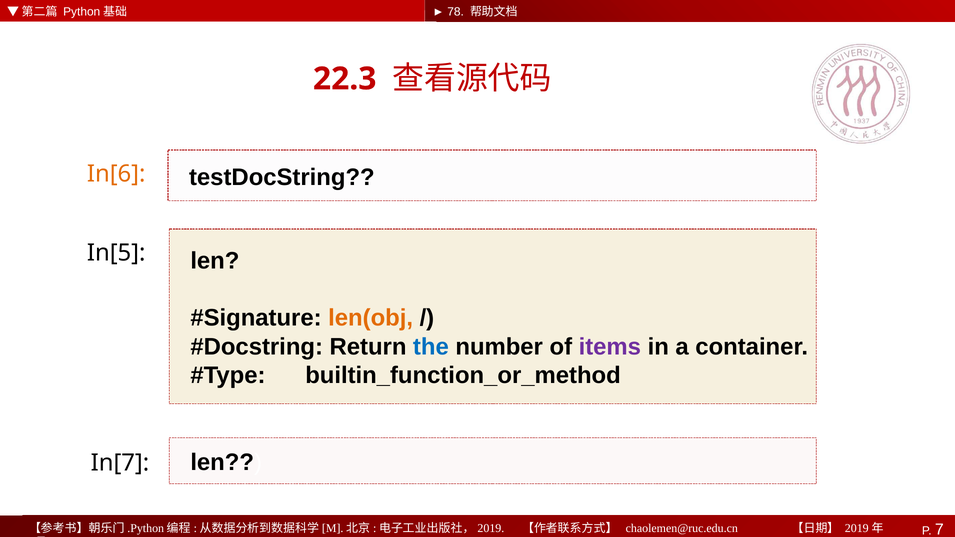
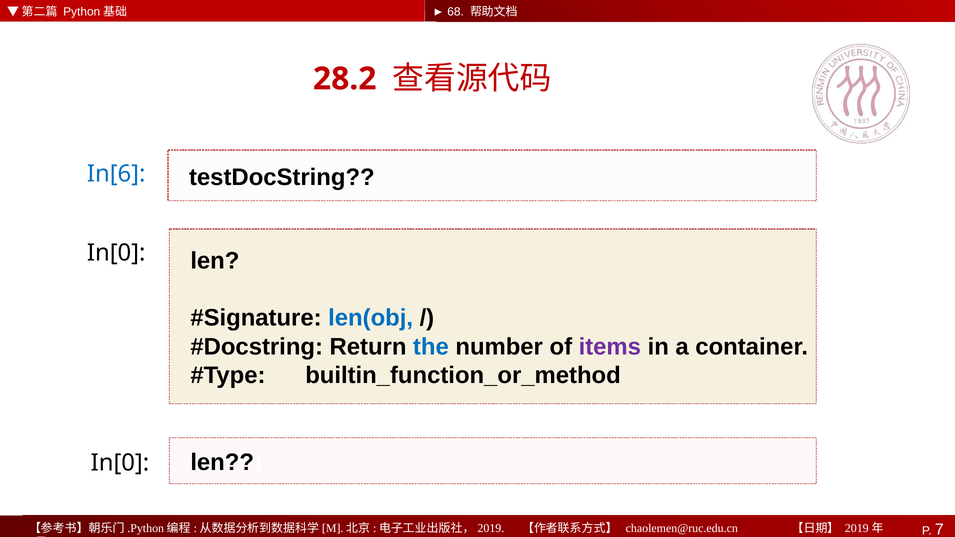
78: 78 -> 68 (456, 12)
22.3: 22.3 -> 28.2 (345, 79)
In[6 colour: orange -> blue (116, 174)
In[5: In[5 -> In[0 (116, 253)
len(obj colour: orange -> blue (371, 318)
In[7: In[7 -> In[0 (120, 463)
